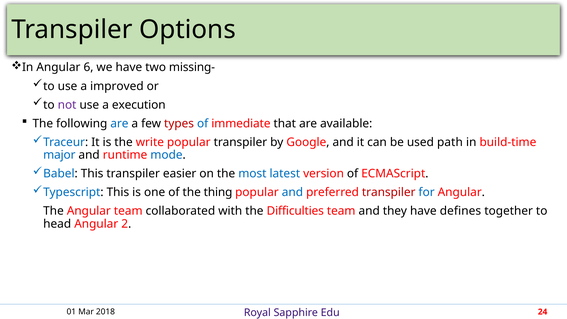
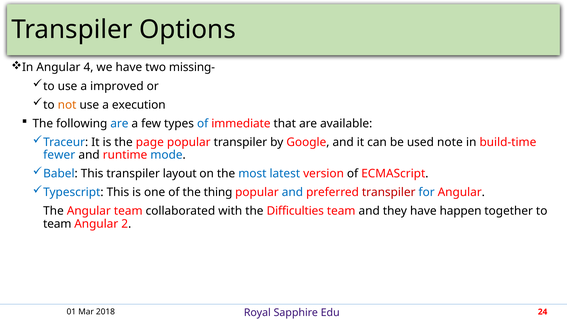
6: 6 -> 4 (88, 67)
not colour: purple -> orange (67, 105)
types colour: red -> black (179, 123)
write: write -> page (150, 142)
path: path -> note (450, 142)
major: major -> fewer (59, 155)
easier: easier -> layout (180, 174)
defines: defines -> happen (461, 211)
head: head -> team (57, 224)
